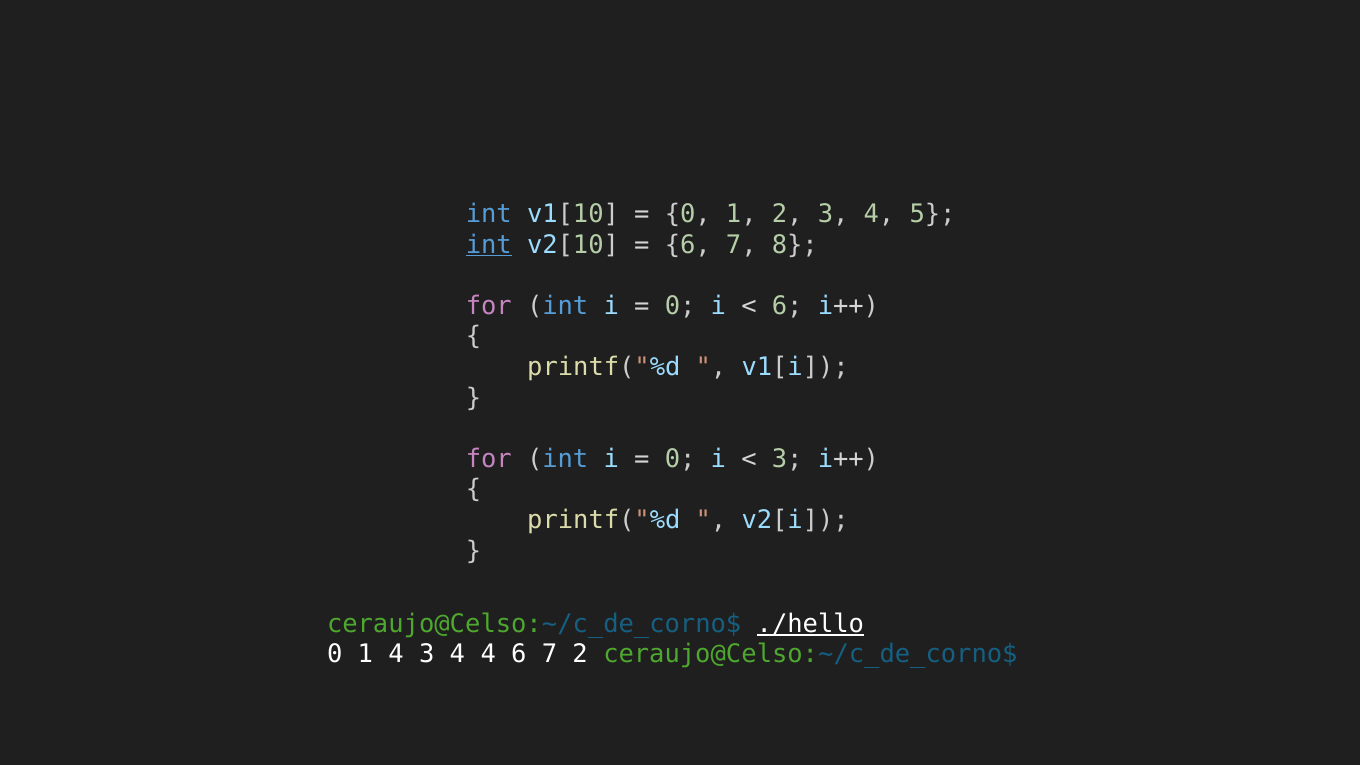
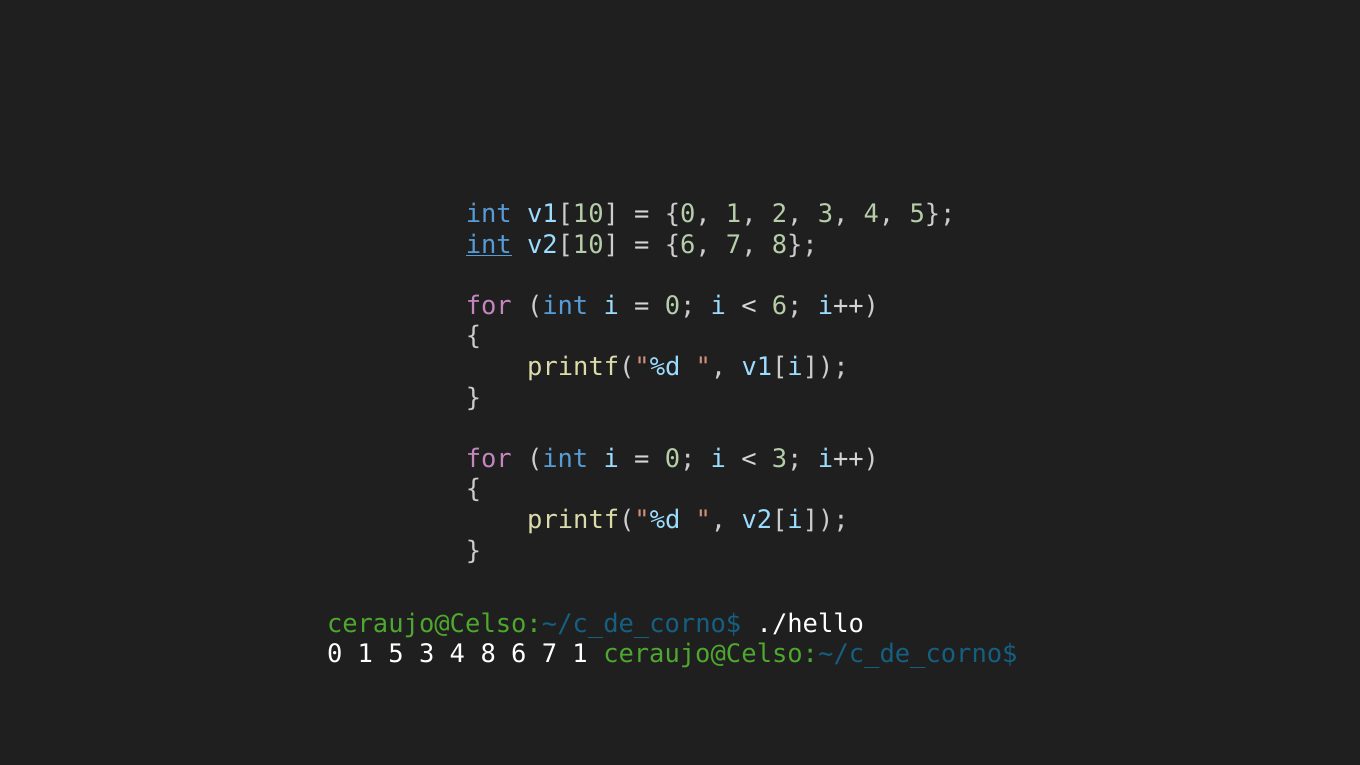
./hello underline: present -> none (810, 624)
1 4: 4 -> 5 (396, 654)
4 4: 4 -> 8 (488, 654)
7 2: 2 -> 1 (580, 654)
